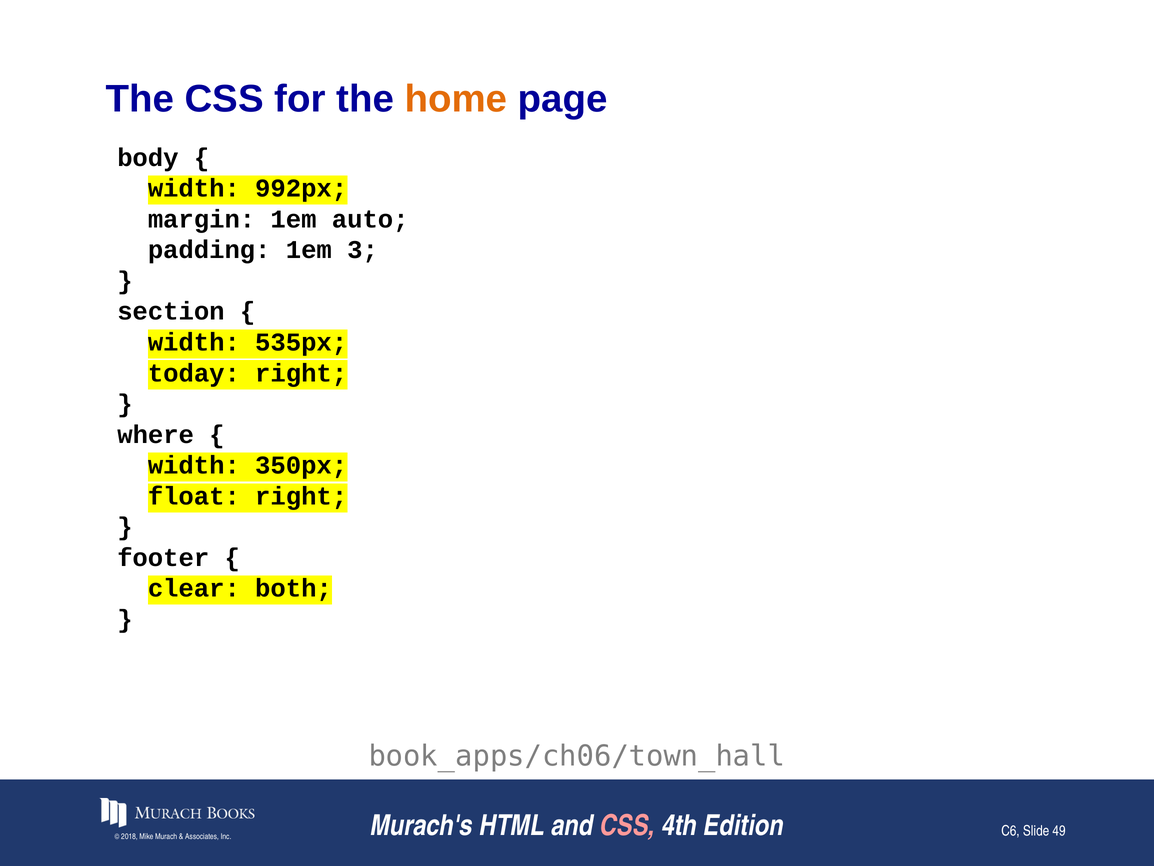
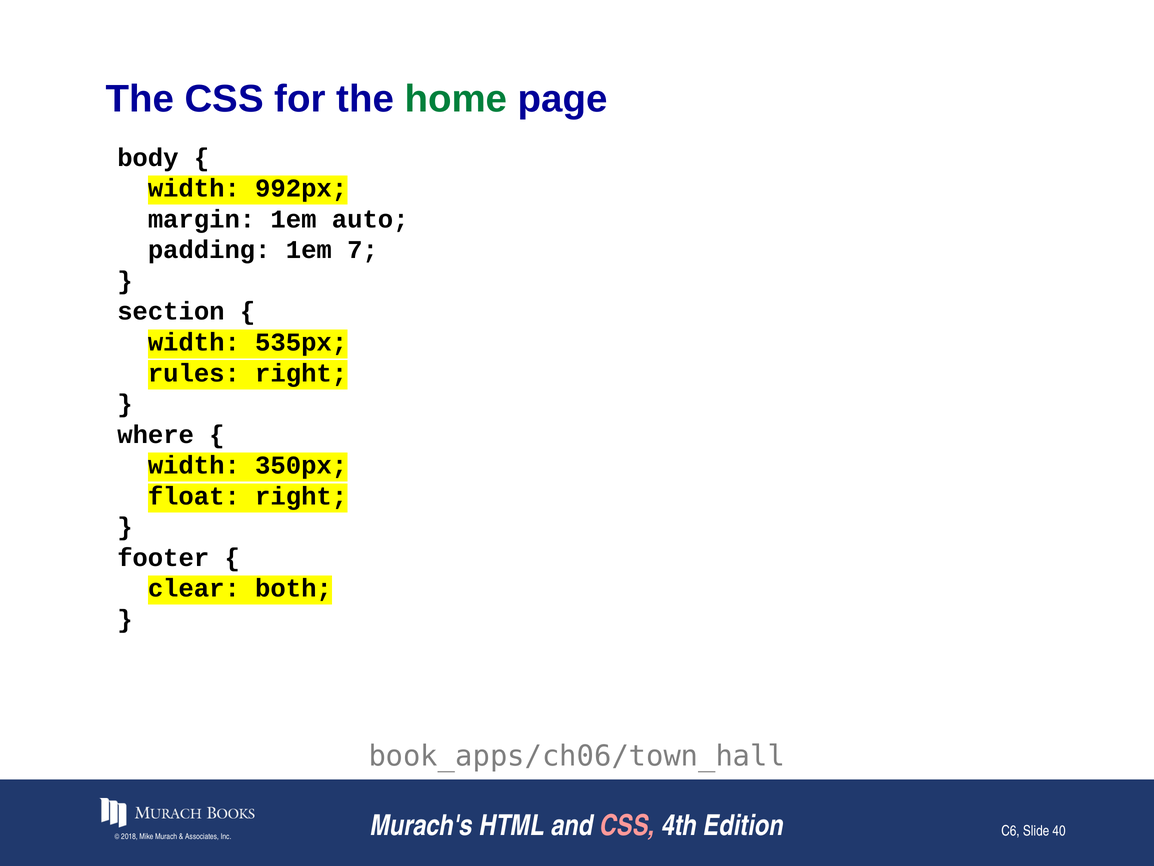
home colour: orange -> green (456, 99)
3: 3 -> 7 (363, 250)
today: today -> rules (194, 373)
49: 49 -> 40 (1059, 830)
